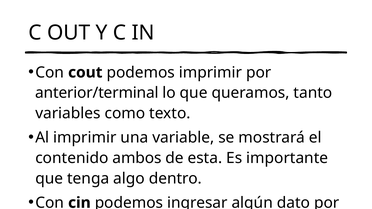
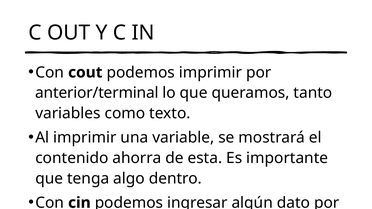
ambos: ambos -> ahorra (137, 158)
